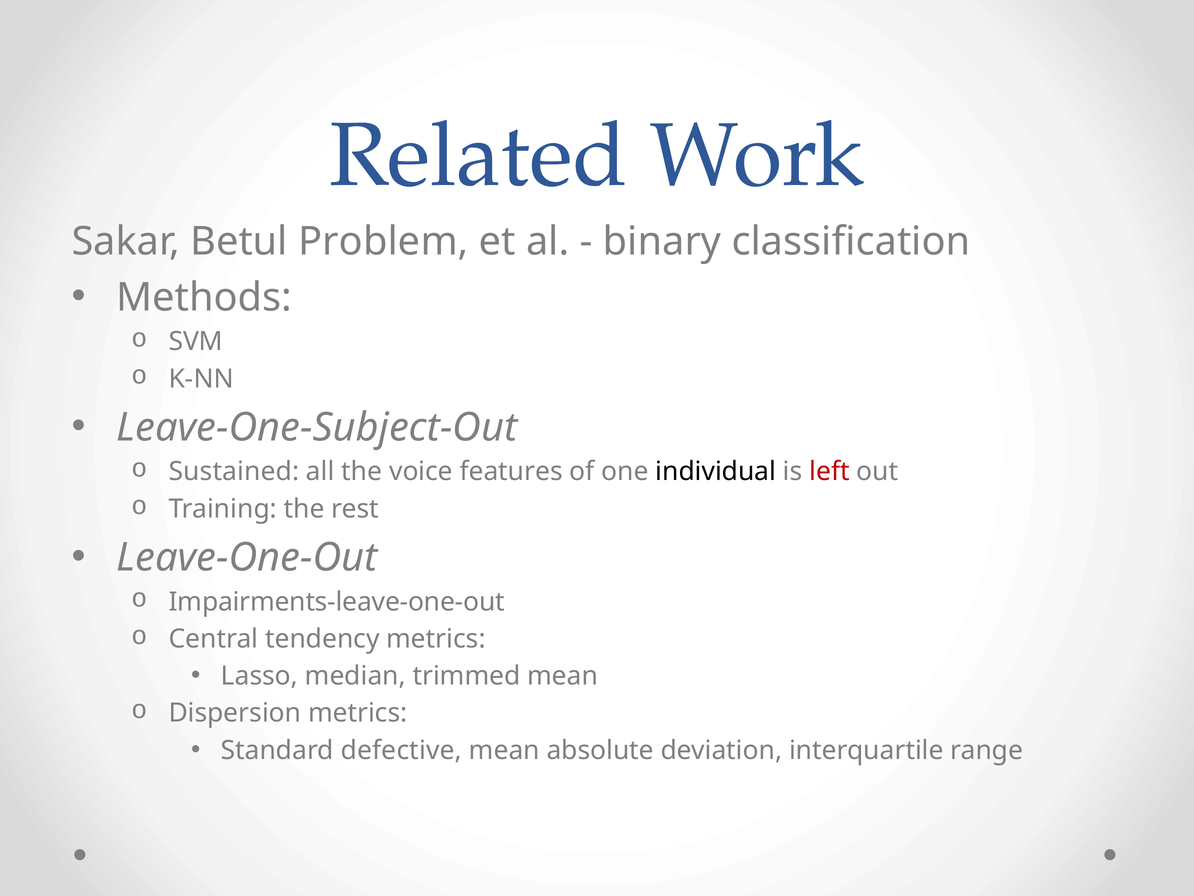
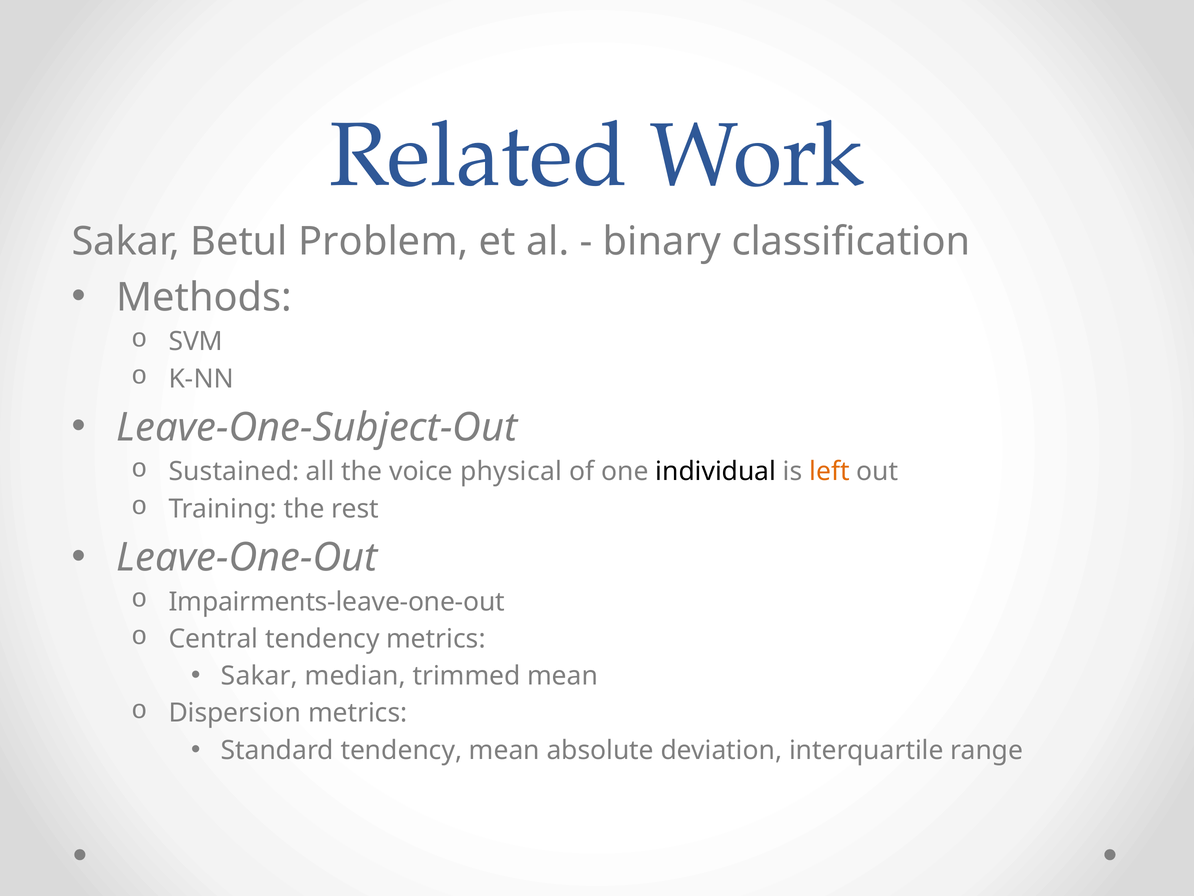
features: features -> physical (511, 471)
left colour: red -> orange (830, 471)
Lasso: Lasso -> Sakar (259, 676)
Standard defective: defective -> tendency (401, 750)
